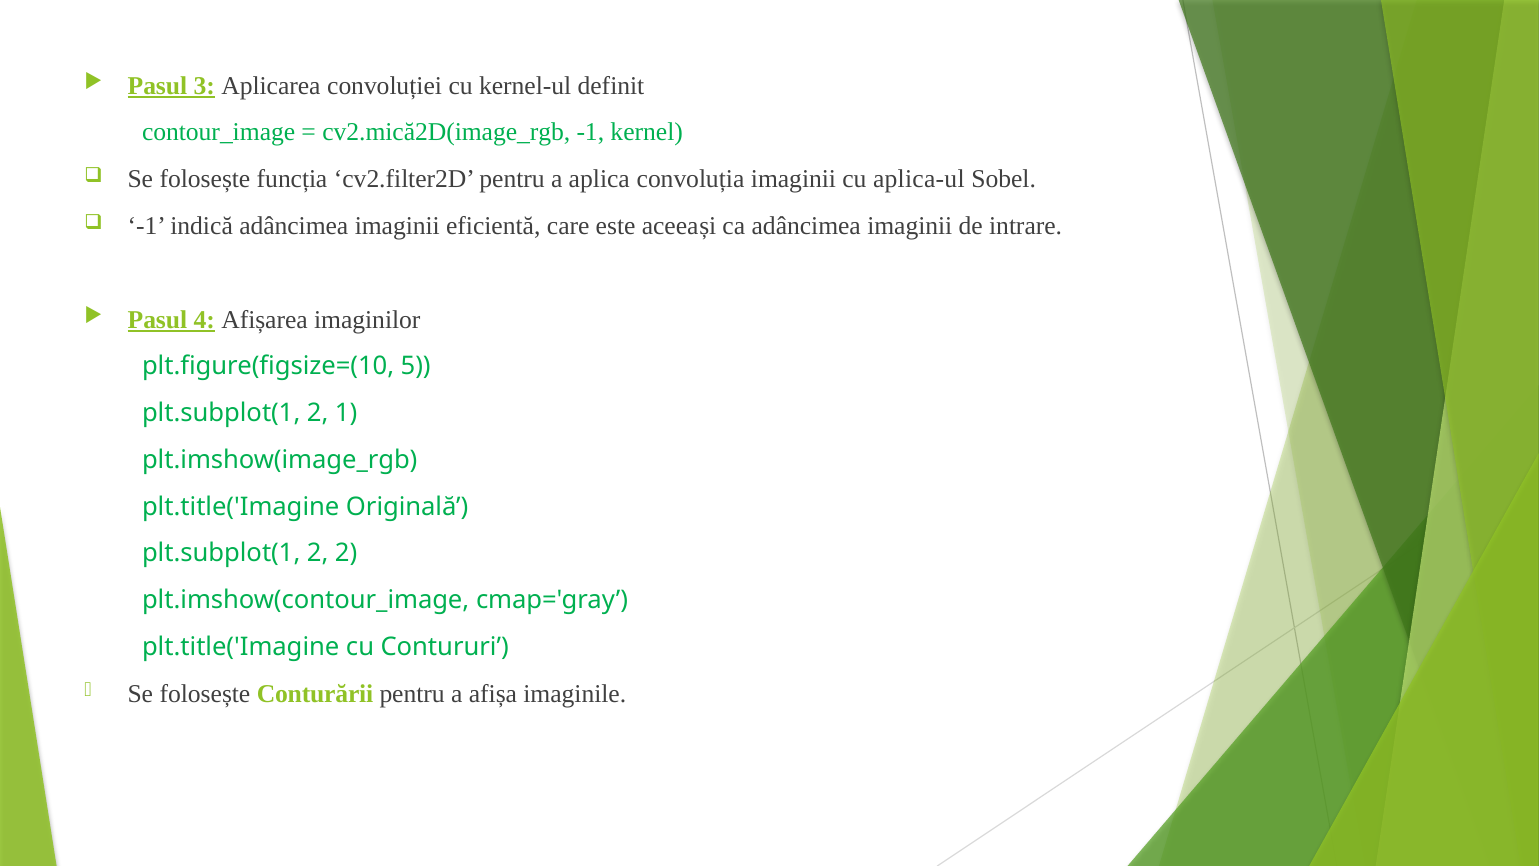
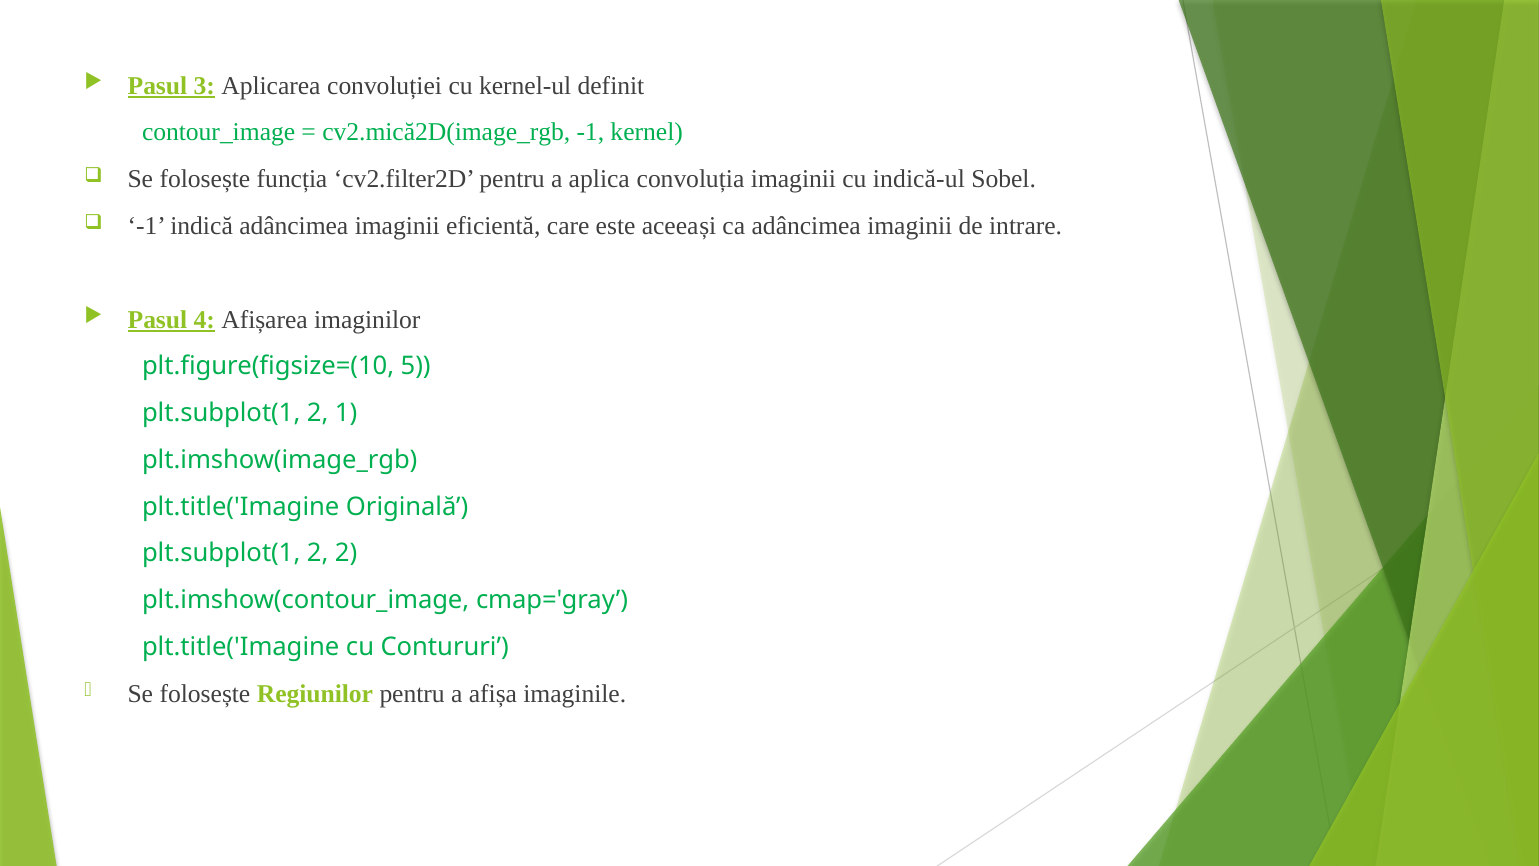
aplica-ul: aplica-ul -> indică-ul (919, 179)
Conturării: Conturării -> Regiunilor (315, 694)
